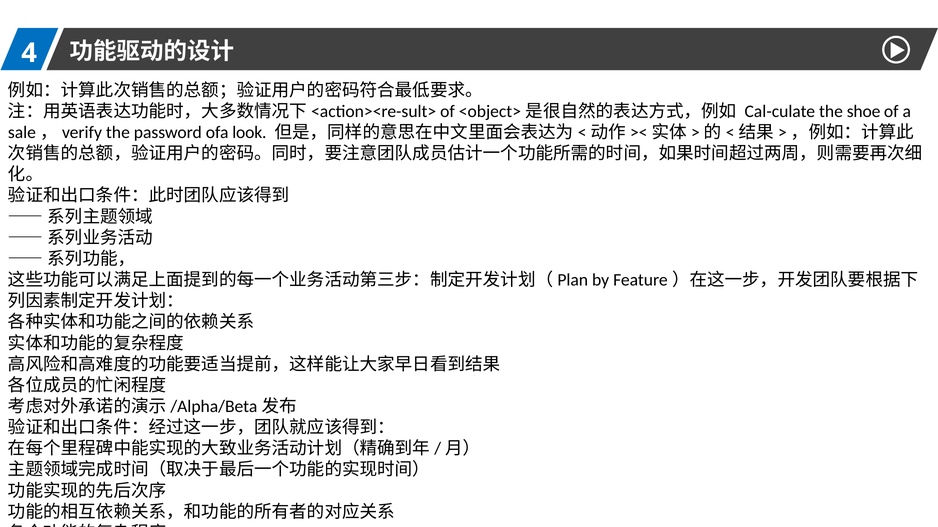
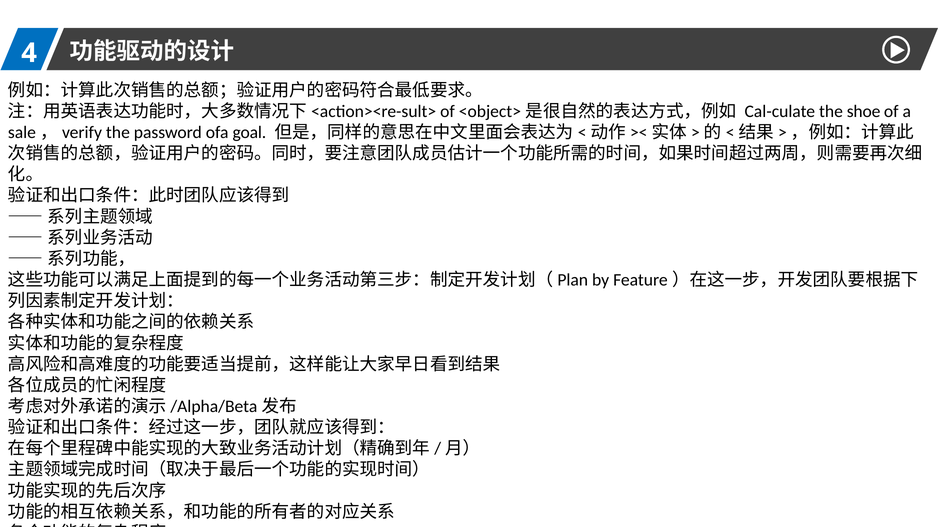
look: look -> goal (249, 133)
